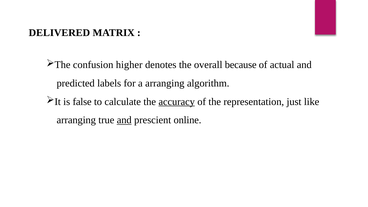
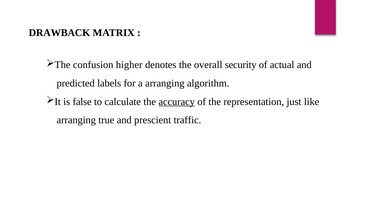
DELIVERED: DELIVERED -> DRAWBACK (59, 33)
because: because -> security (241, 65)
and underline: present -> none (124, 120)
online: online -> traffic (187, 120)
